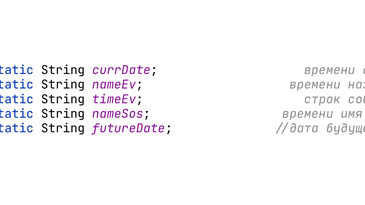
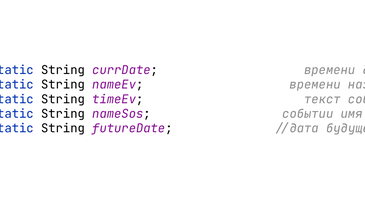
//строк: //строк -> //текст (315, 99)
nameSos //времени: //времени -> //событии (300, 114)
